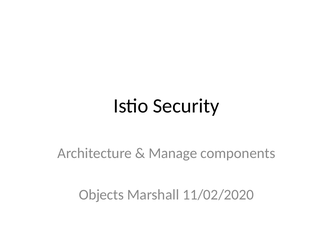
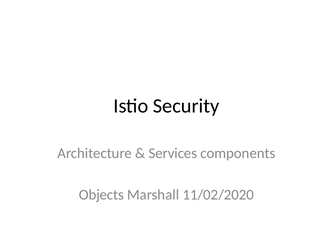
Manage: Manage -> Services (173, 153)
